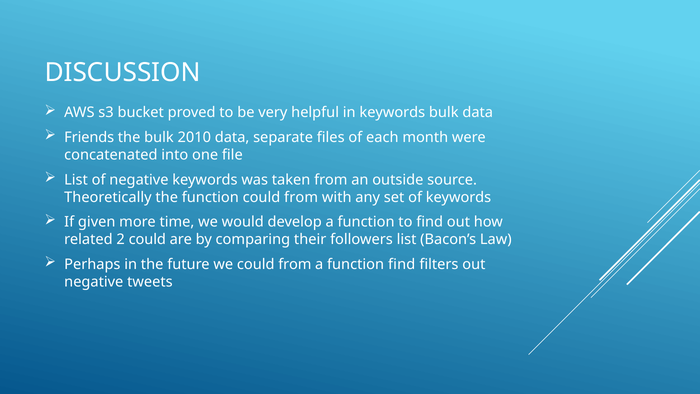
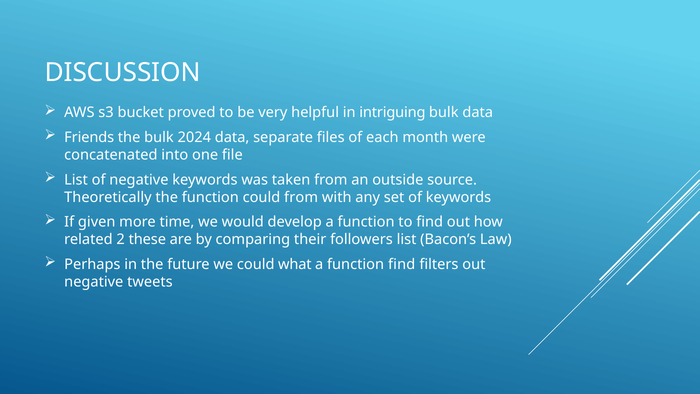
in keywords: keywords -> intriguing (392, 113)
2010: 2010 -> 2024 (194, 137)
2 could: could -> these (147, 239)
we could from: from -> what (295, 264)
